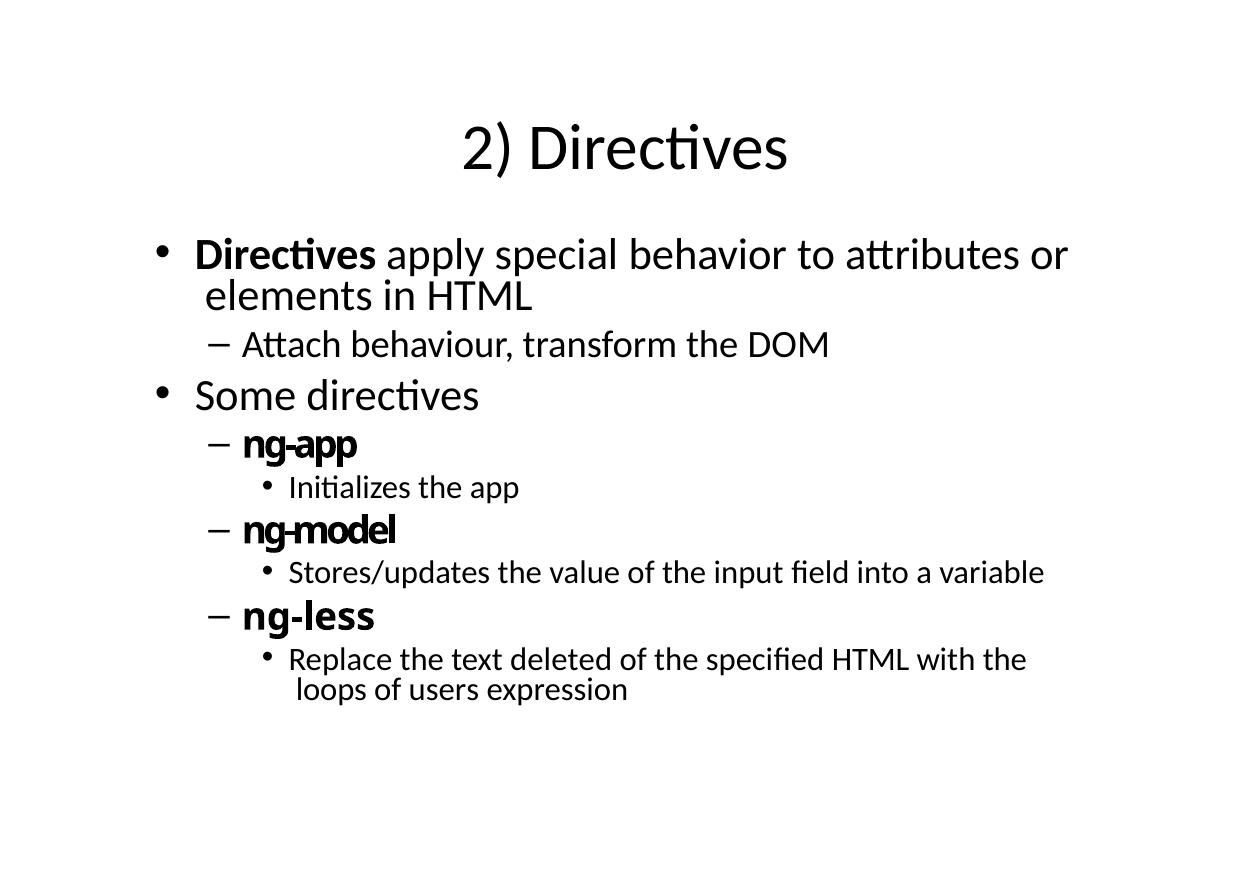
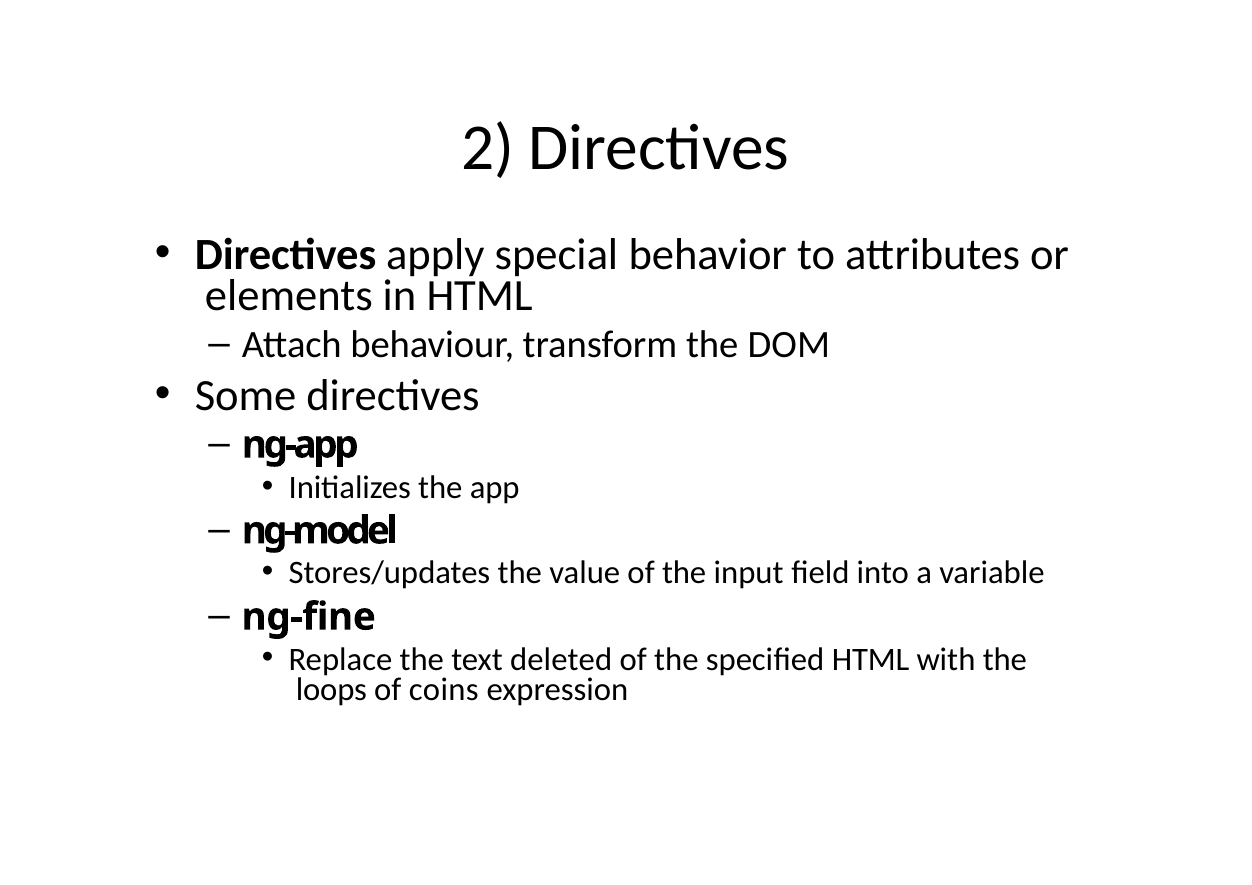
ng-less: ng-less -> ng-fine (309, 617)
users: users -> coins (444, 690)
